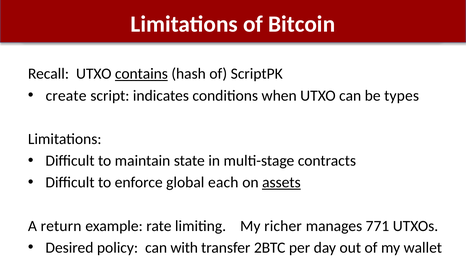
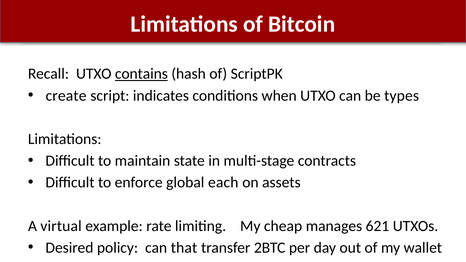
assets underline: present -> none (281, 183)
return: return -> virtual (61, 226)
richer: richer -> cheap (283, 226)
771: 771 -> 621 (377, 226)
with: with -> that (184, 248)
